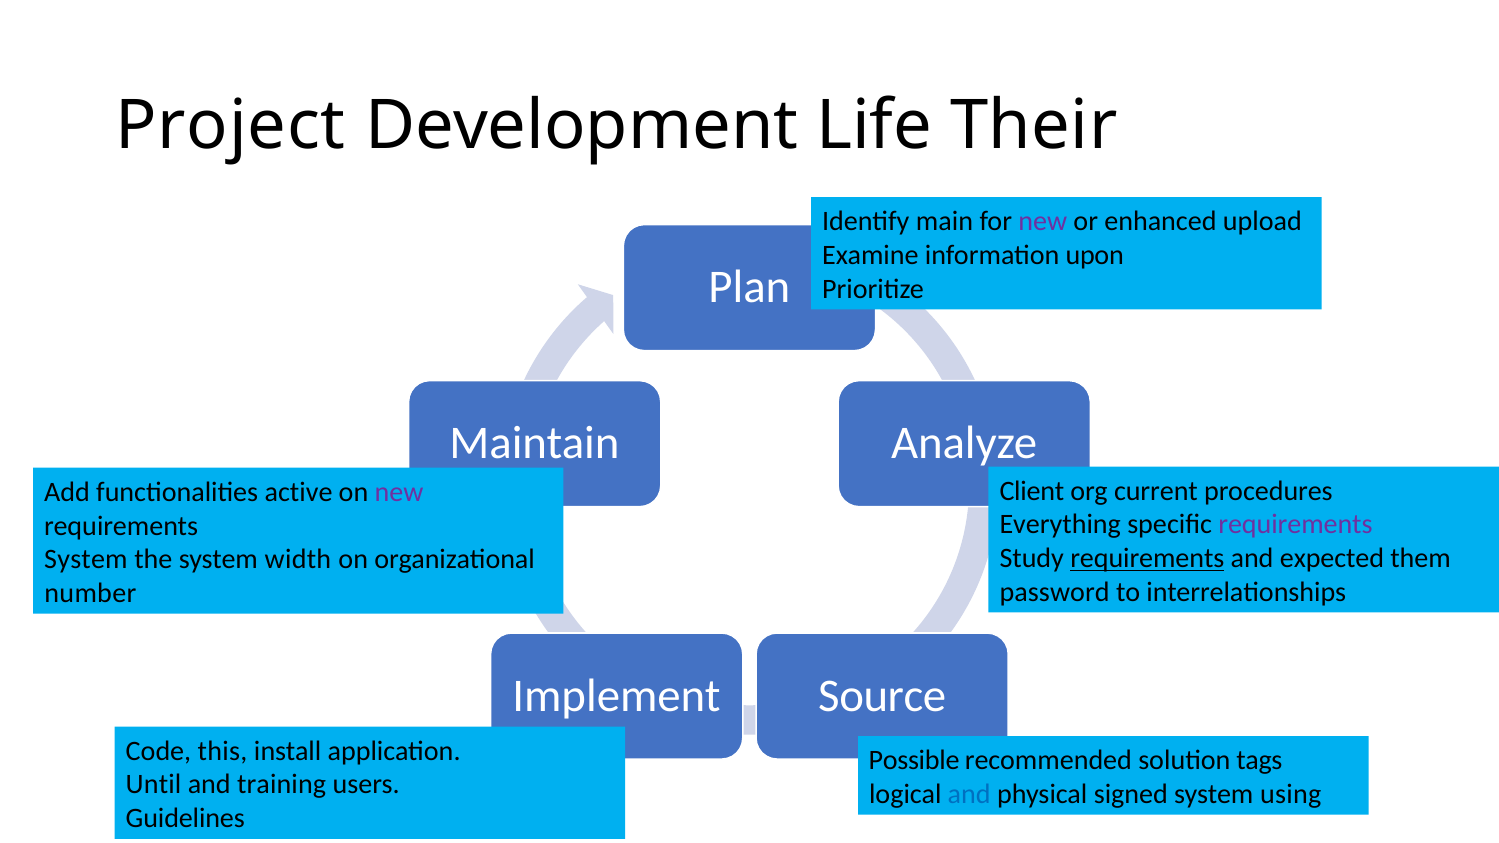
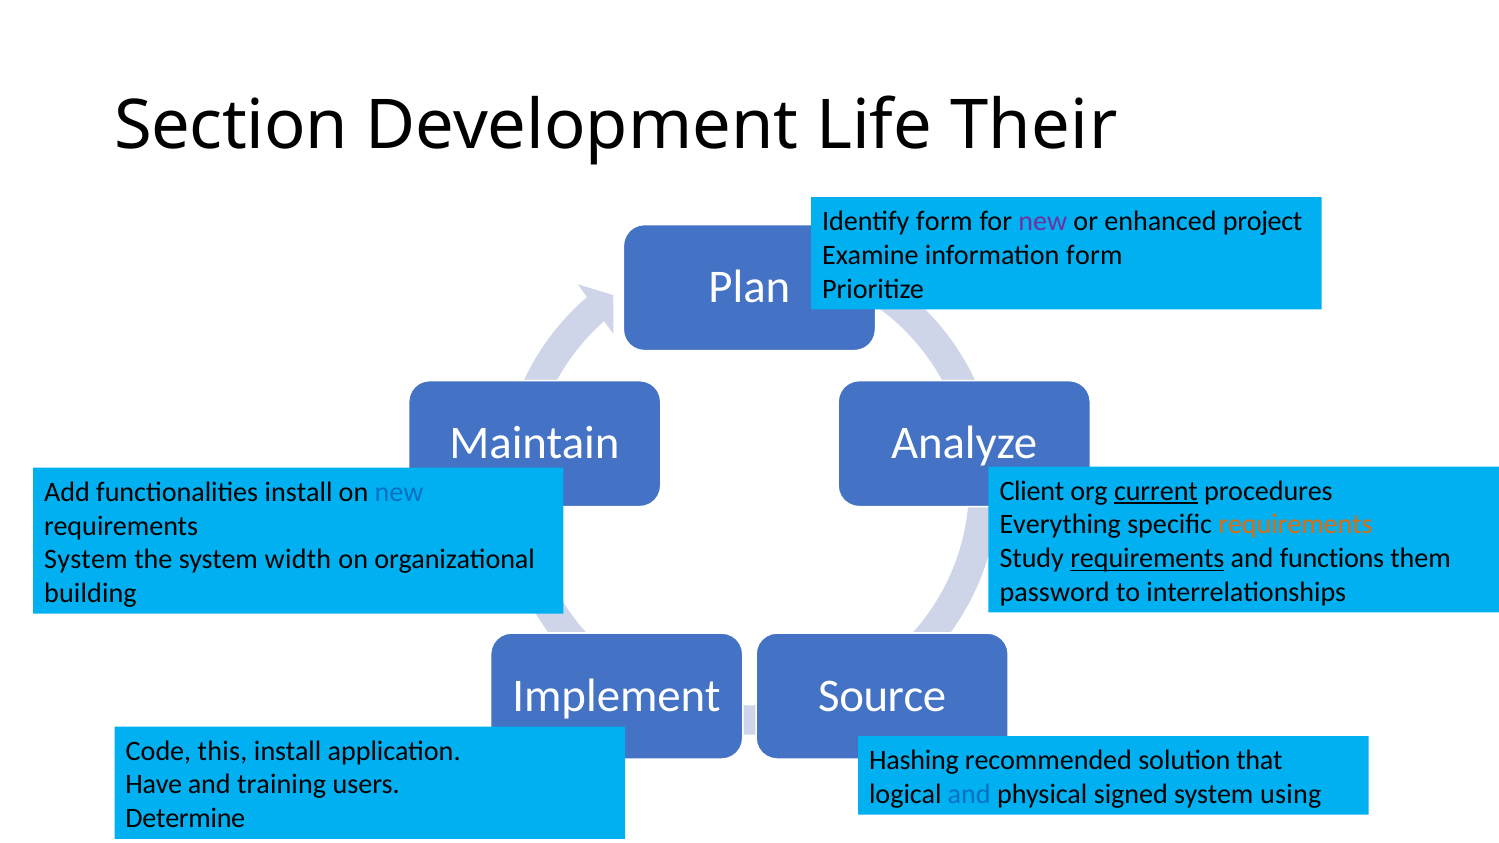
Project: Project -> Section (231, 126)
Identify main: main -> form (944, 222)
upload: upload -> project (1263, 222)
information upon: upon -> form (1094, 255)
current underline: none -> present (1156, 491)
functionalities active: active -> install (299, 492)
new colour: purple -> blue (399, 492)
requirements colour: purple -> orange (1295, 525)
expected: expected -> functions (1332, 558)
number: number -> building (90, 593)
Possible: Possible -> Hashing (914, 761)
tags: tags -> that (1259, 761)
Until: Until -> Have (154, 785)
Guidelines: Guidelines -> Determine (185, 819)
